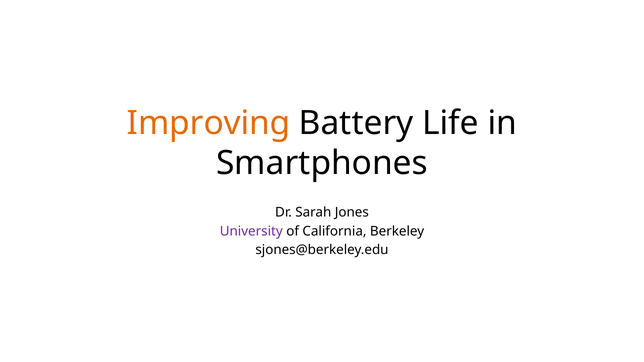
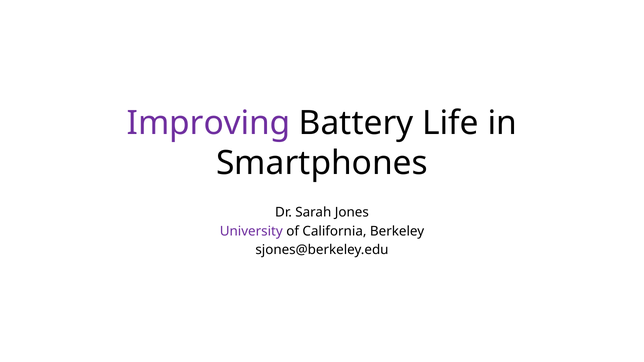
Improving colour: orange -> purple (209, 123)
